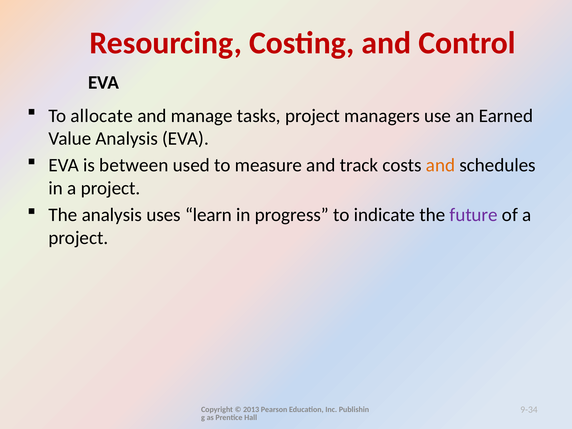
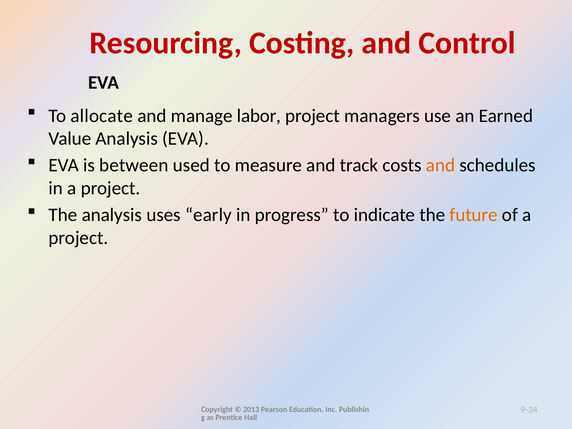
tasks: tasks -> labor (259, 116)
learn: learn -> early (208, 215)
future colour: purple -> orange (474, 215)
